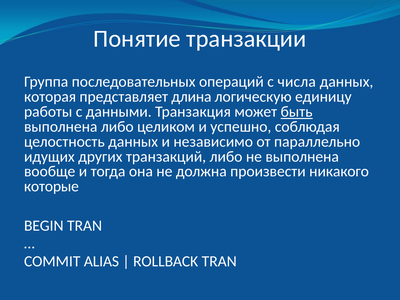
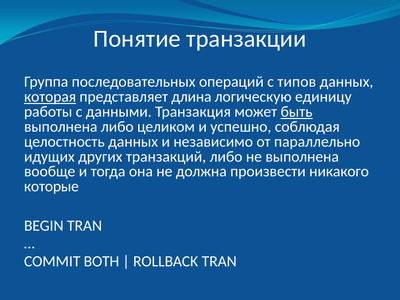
числа: числа -> типов (297, 82)
которая underline: none -> present (50, 97)
ALIAS: ALIAS -> BOTH (101, 261)
